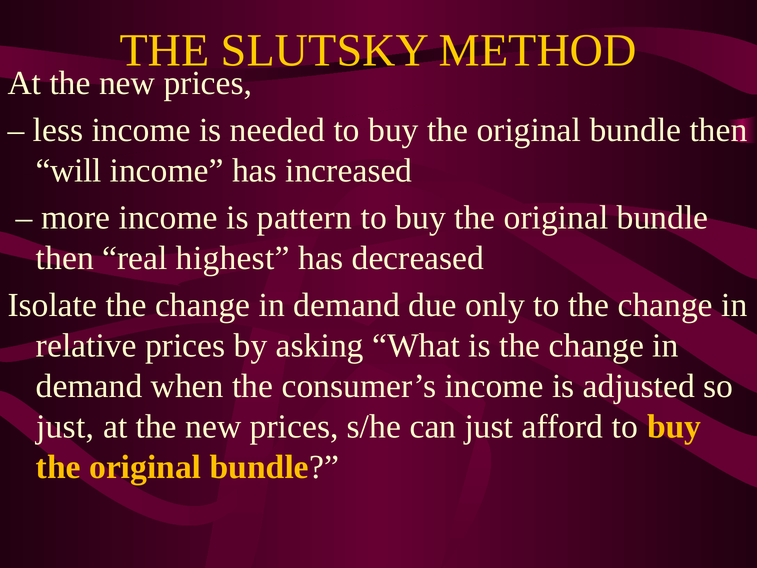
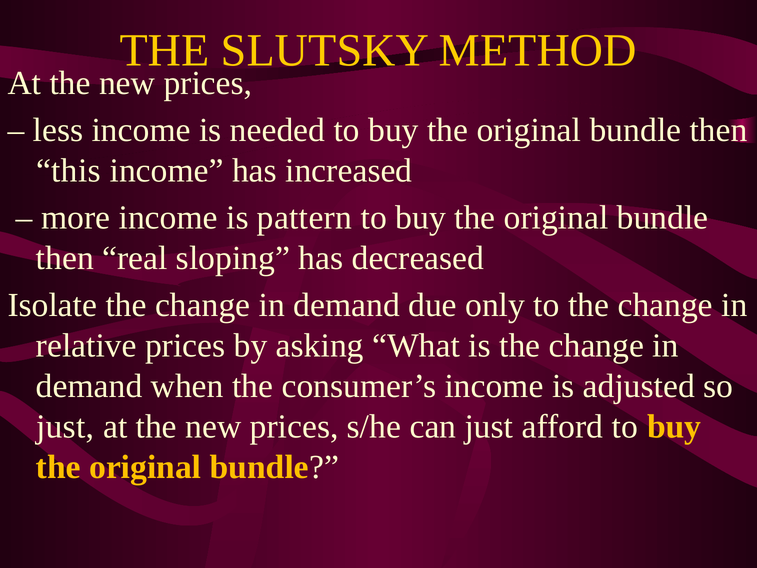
will: will -> this (68, 171)
highest: highest -> sloping (233, 258)
